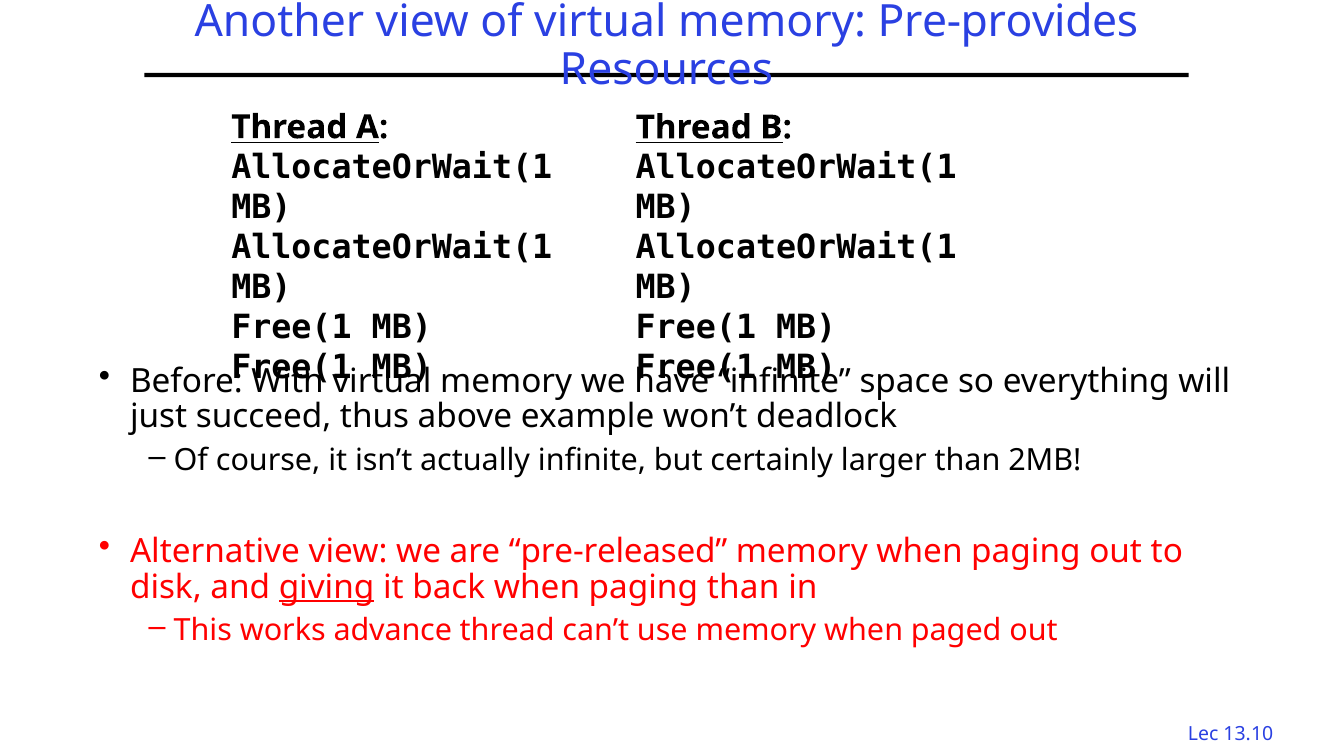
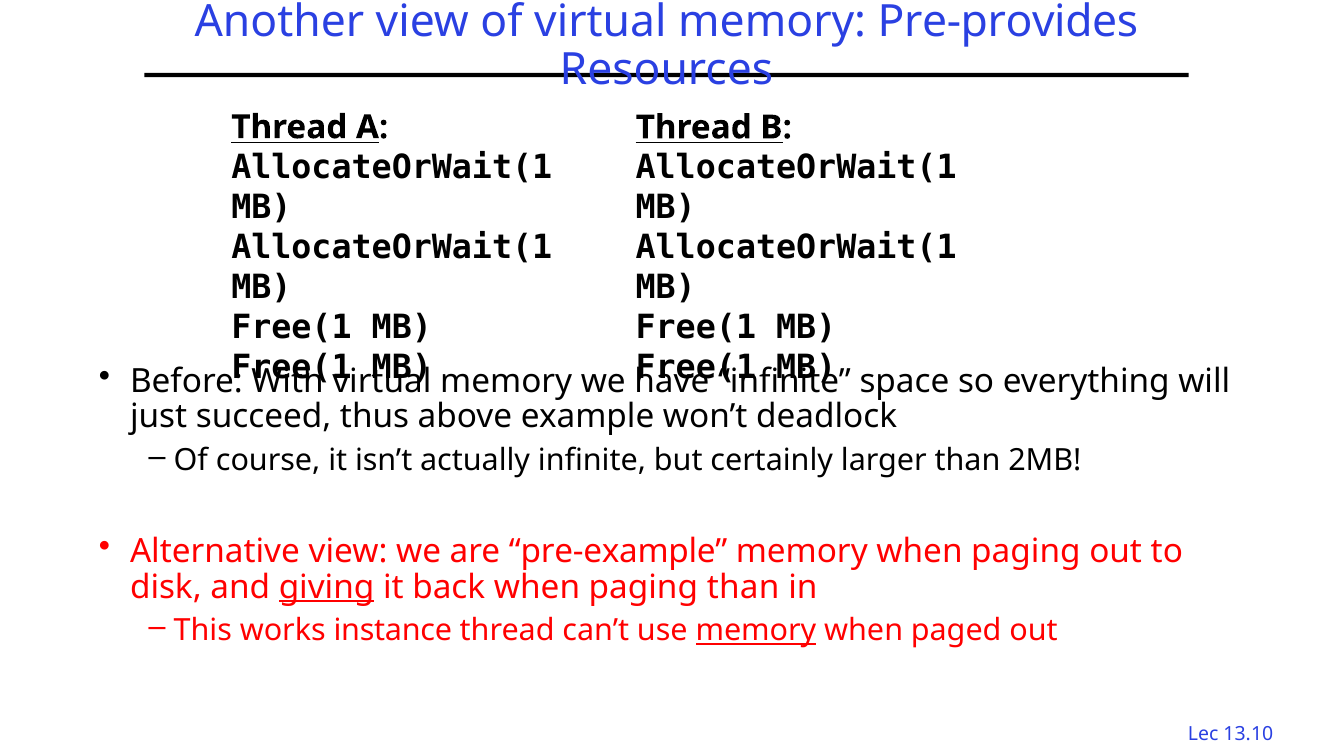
pre-released: pre-released -> pre-example (618, 551)
advance: advance -> instance (393, 631)
memory underline: none -> present (756, 631)
